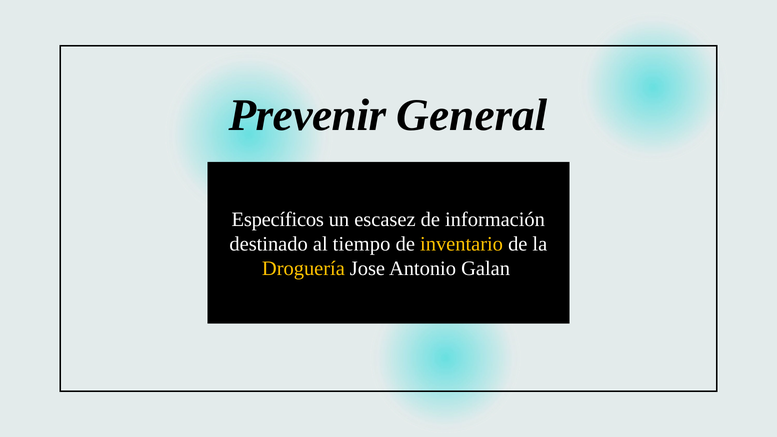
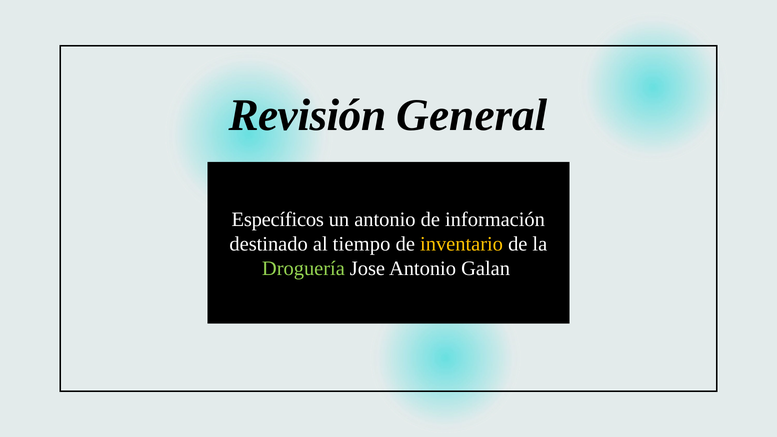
Prevenir: Prevenir -> Revisión (307, 115)
un escasez: escasez -> antonio (385, 220)
Droguería colour: yellow -> light green (303, 269)
